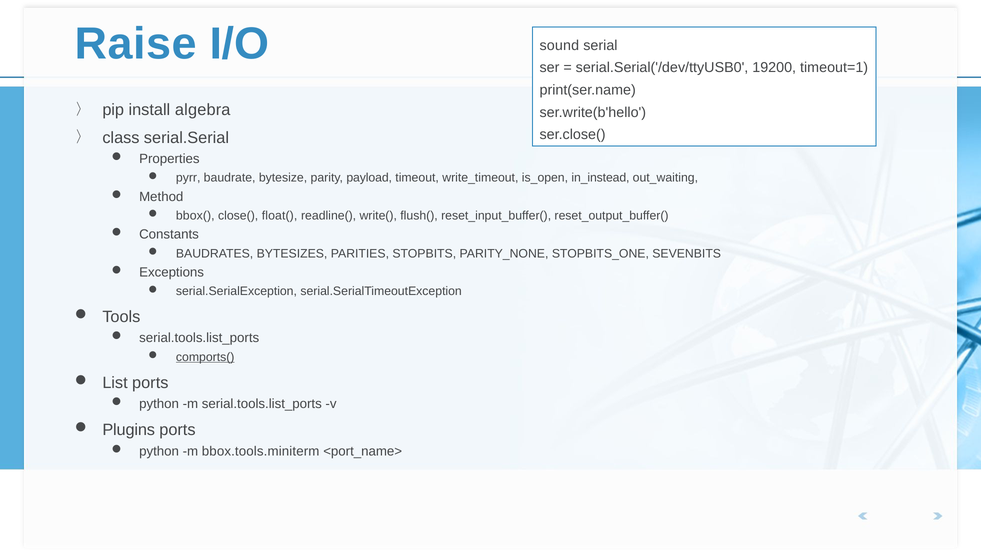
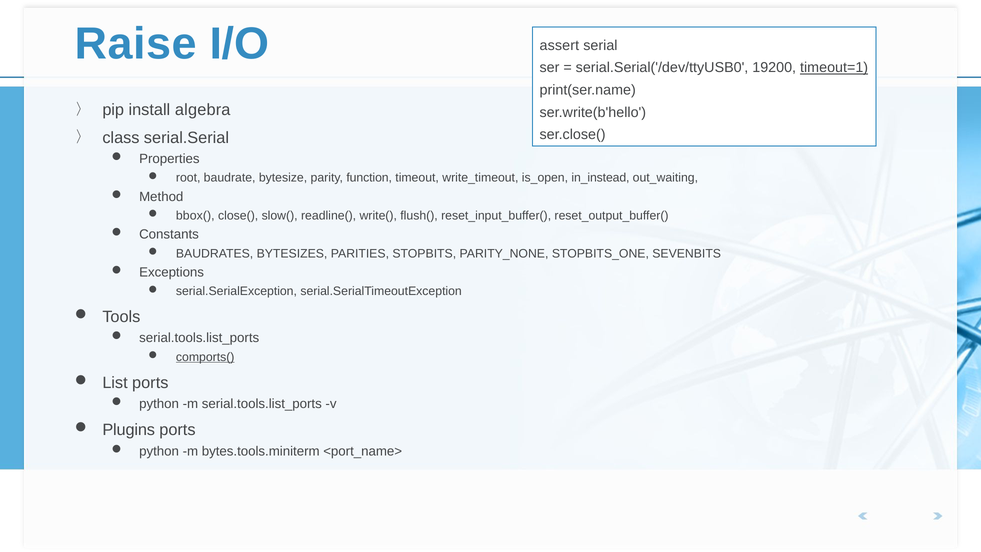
sound: sound -> assert (559, 45)
timeout=1 underline: none -> present (834, 68)
pyrr: pyrr -> root (188, 178)
payload: payload -> function (369, 178)
float(: float( -> slow( (280, 216)
bbox.tools.miniterm: bbox.tools.miniterm -> bytes.tools.miniterm (261, 451)
